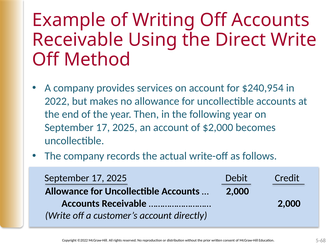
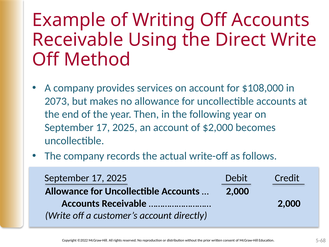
$240,954: $240,954 -> $108,000 (263, 88)
2022: 2022 -> 2073 (57, 101)
